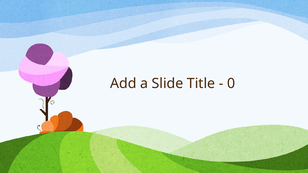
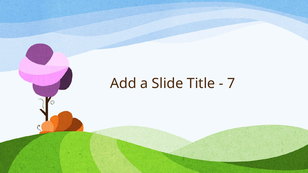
0: 0 -> 7 (231, 84)
